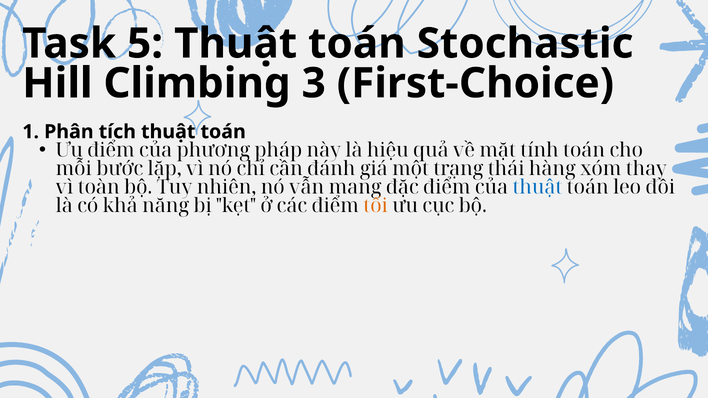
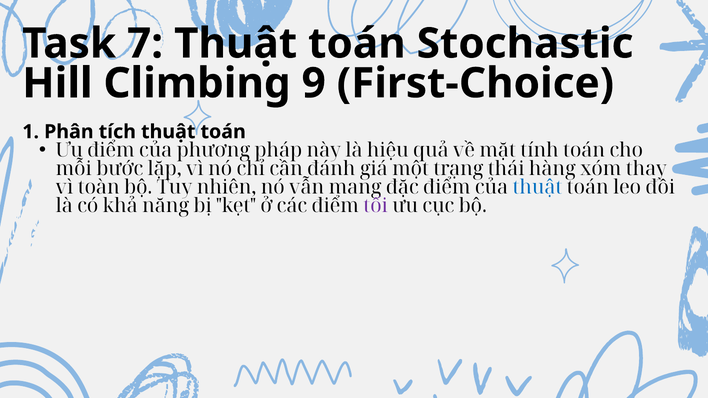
5: 5 -> 7 (145, 44)
3: 3 -> 9 (314, 83)
tối colour: orange -> purple (376, 206)
